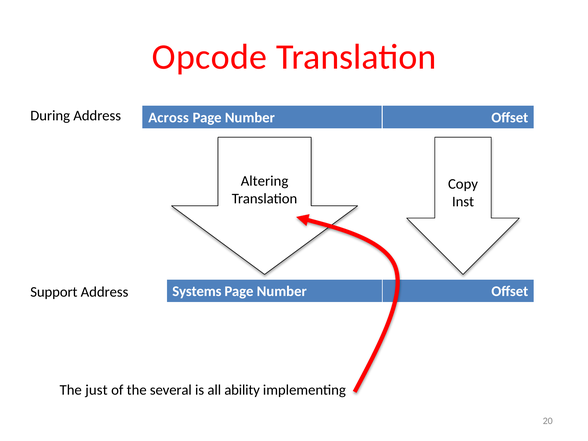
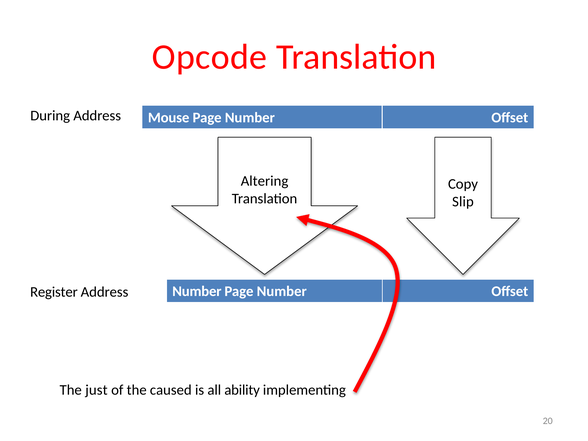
Across: Across -> Mouse (169, 118)
Inst: Inst -> Slip (463, 202)
Systems: Systems -> Number (197, 291)
Support: Support -> Register (54, 292)
several: several -> caused (171, 390)
